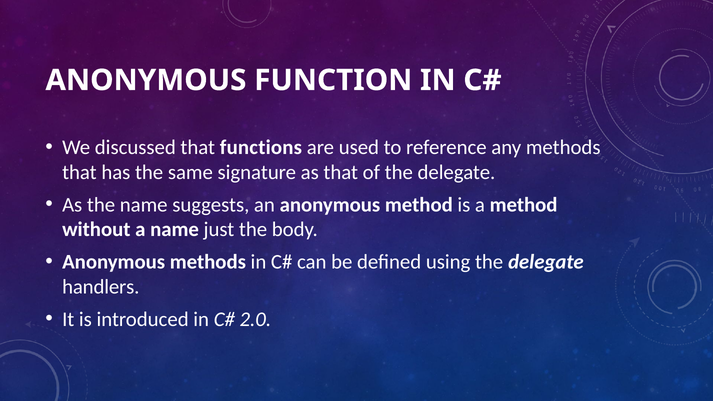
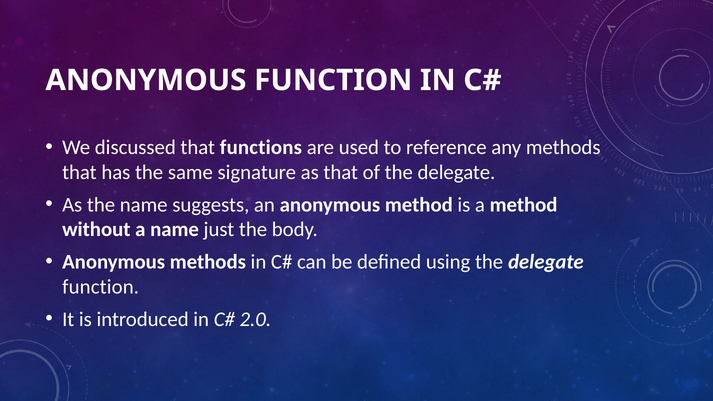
handlers: handlers -> function (101, 287)
